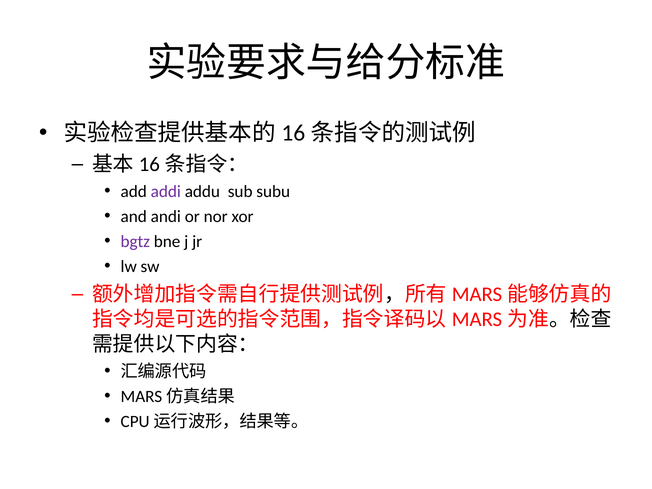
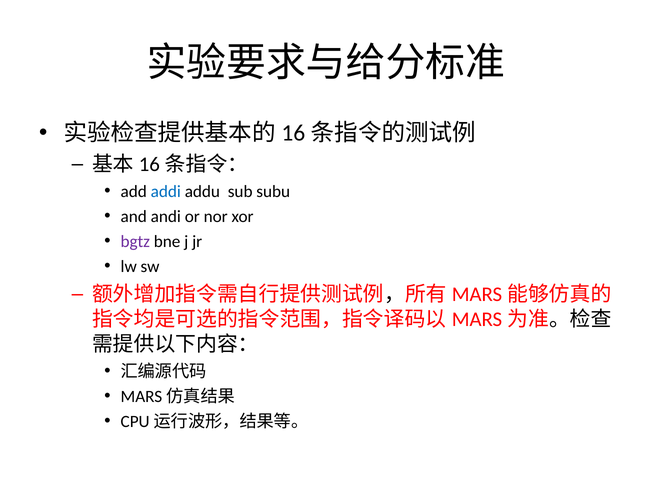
addi colour: purple -> blue (166, 192)
